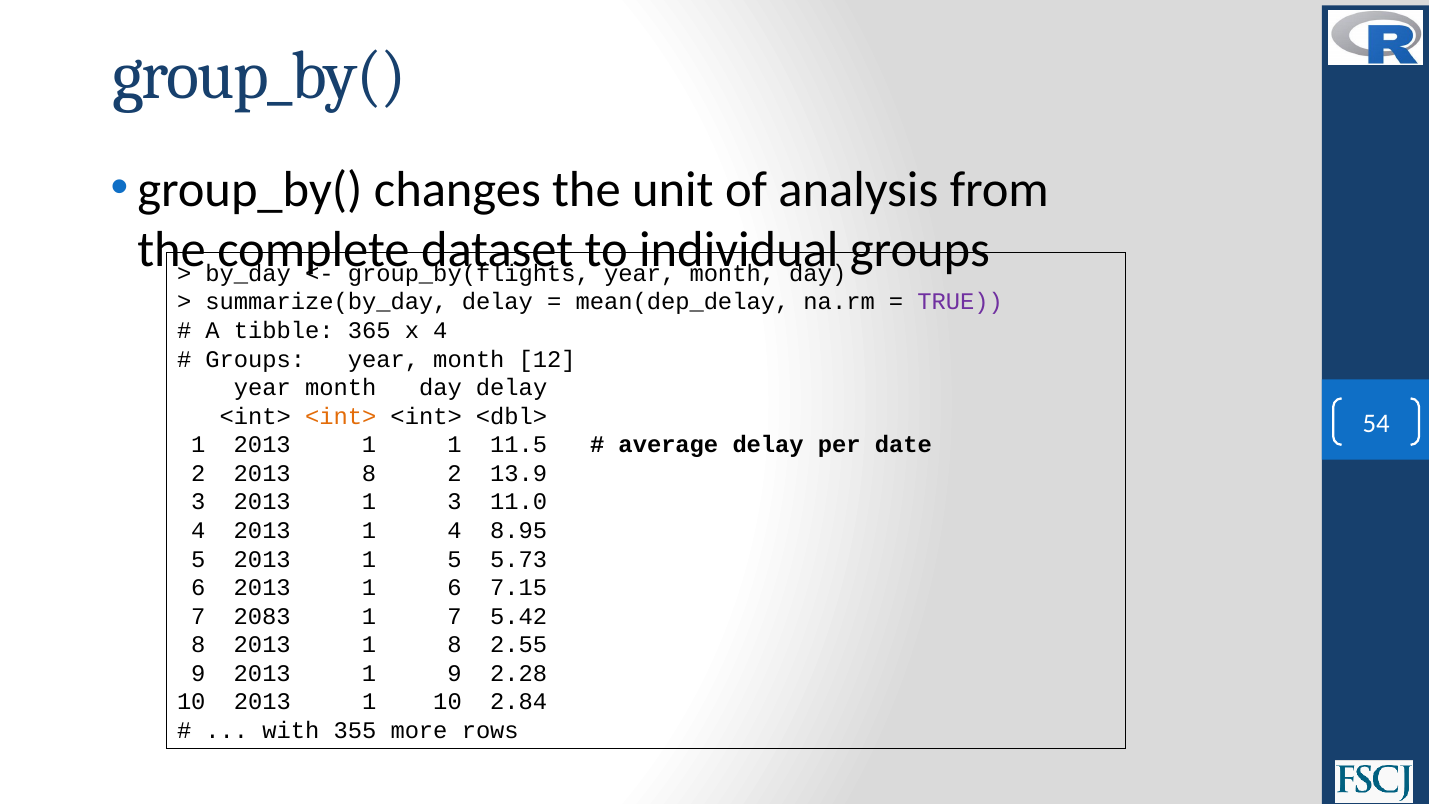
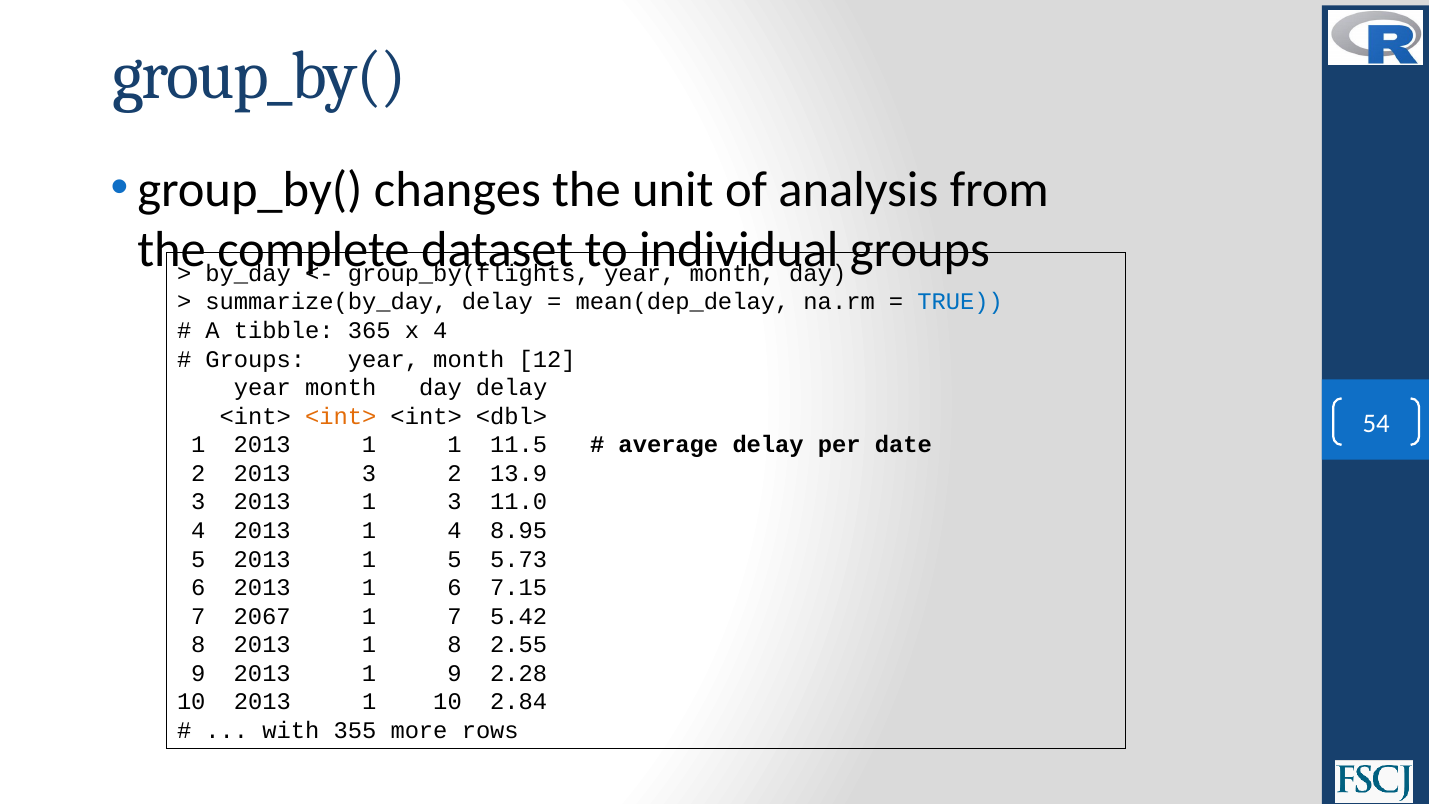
TRUE colour: purple -> blue (960, 302)
2013 8: 8 -> 3 (369, 473)
2083: 2083 -> 2067 (262, 616)
